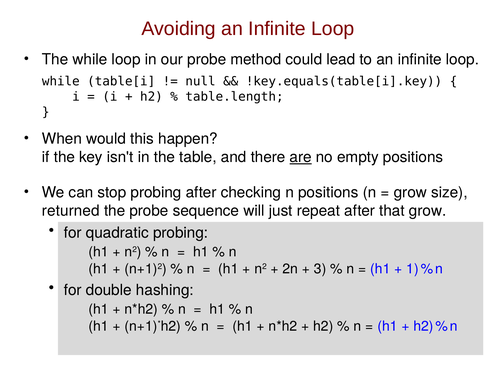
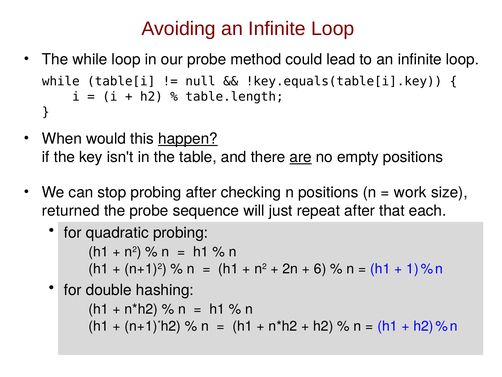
happen underline: none -> present (188, 139)
grow: grow -> work (410, 192)
that grow: grow -> each (428, 211)
3: 3 -> 6 (320, 268)
